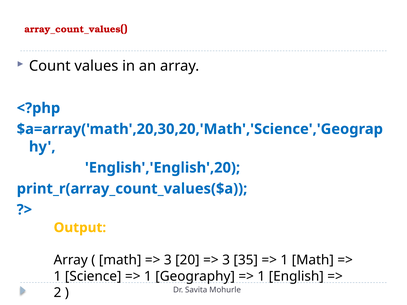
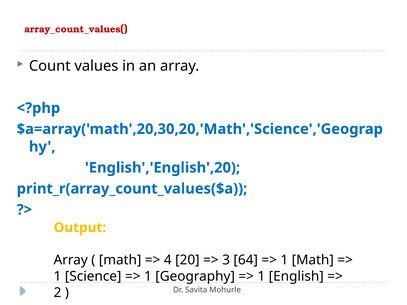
3: 3 -> 4 (168, 260)
35: 35 -> 64 (246, 260)
